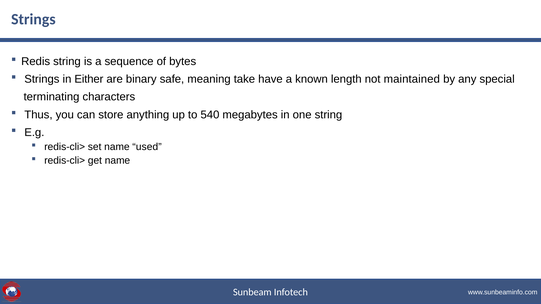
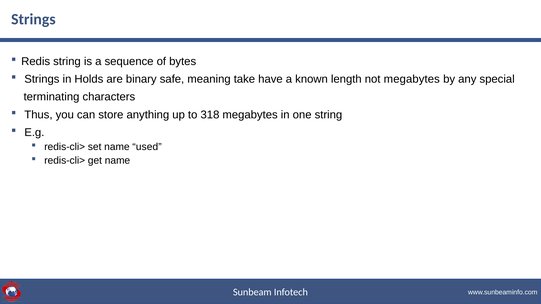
Either: Either -> Holds (89, 79)
not maintained: maintained -> megabytes (412, 79)
540: 540 -> 318 (210, 115)
